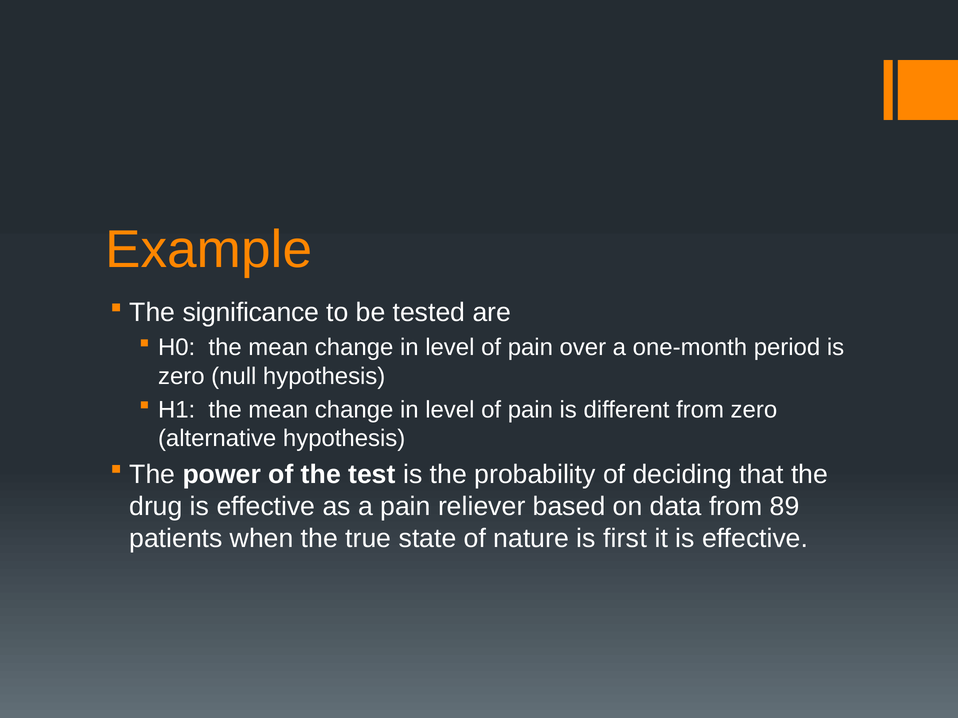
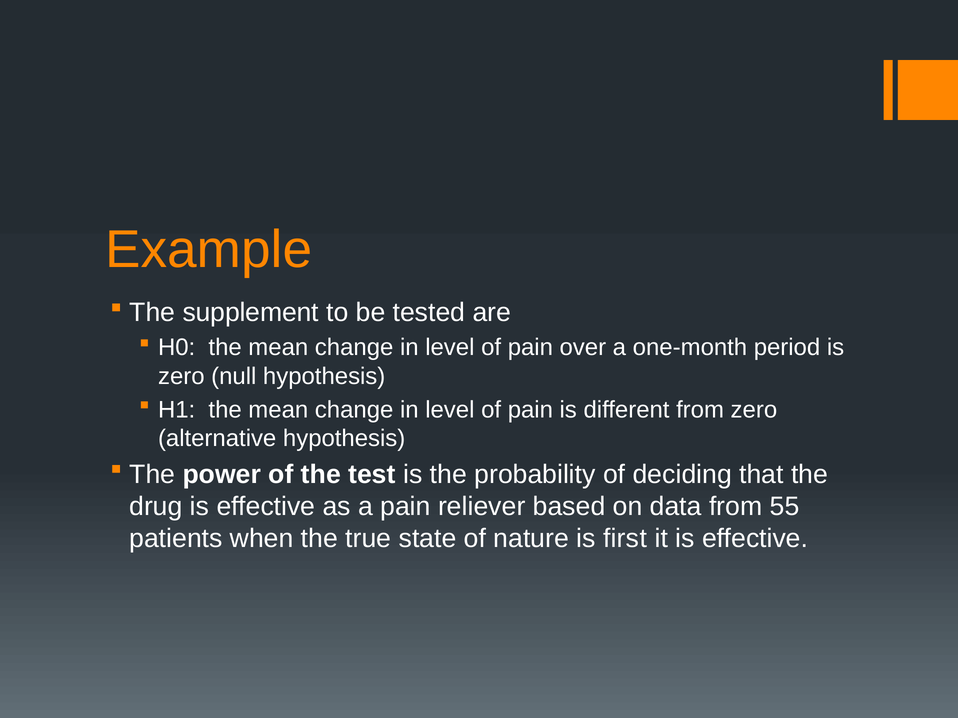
significance: significance -> supplement (251, 313)
89: 89 -> 55 (785, 507)
